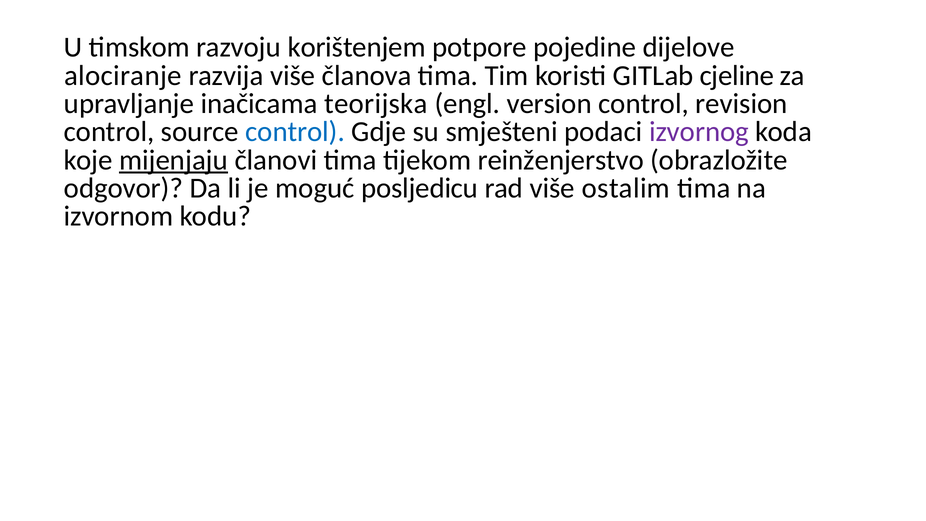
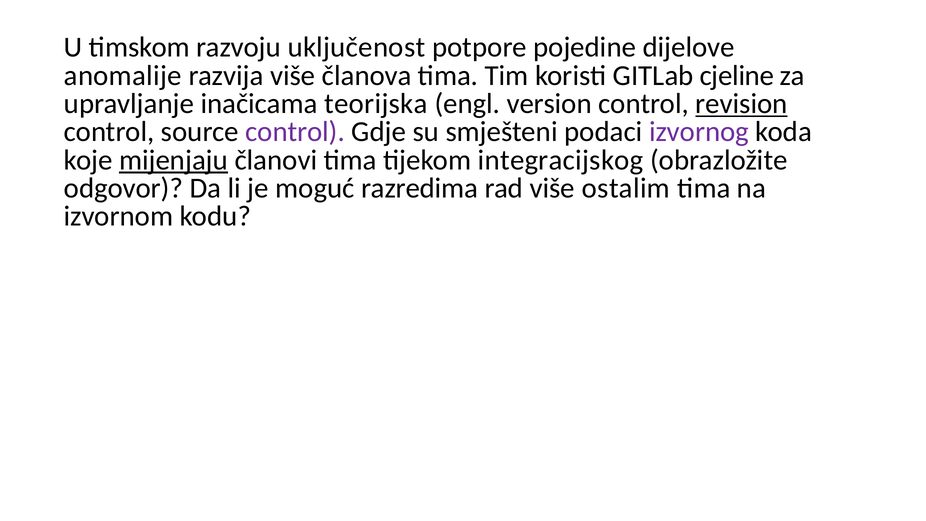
korištenjem: korištenjem -> uključenost (356, 47)
alociranje: alociranje -> anomalije (123, 76)
revision underline: none -> present (741, 104)
control colour: blue -> purple (295, 132)
reinženjerstvo: reinženjerstvo -> integracijskog (561, 160)
posljedicu: posljedicu -> razredima (420, 188)
